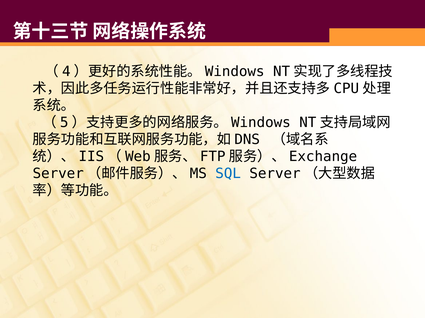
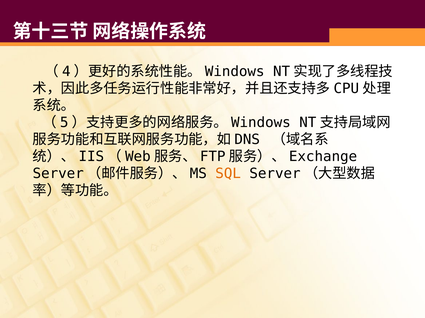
SQL colour: blue -> orange (228, 174)
